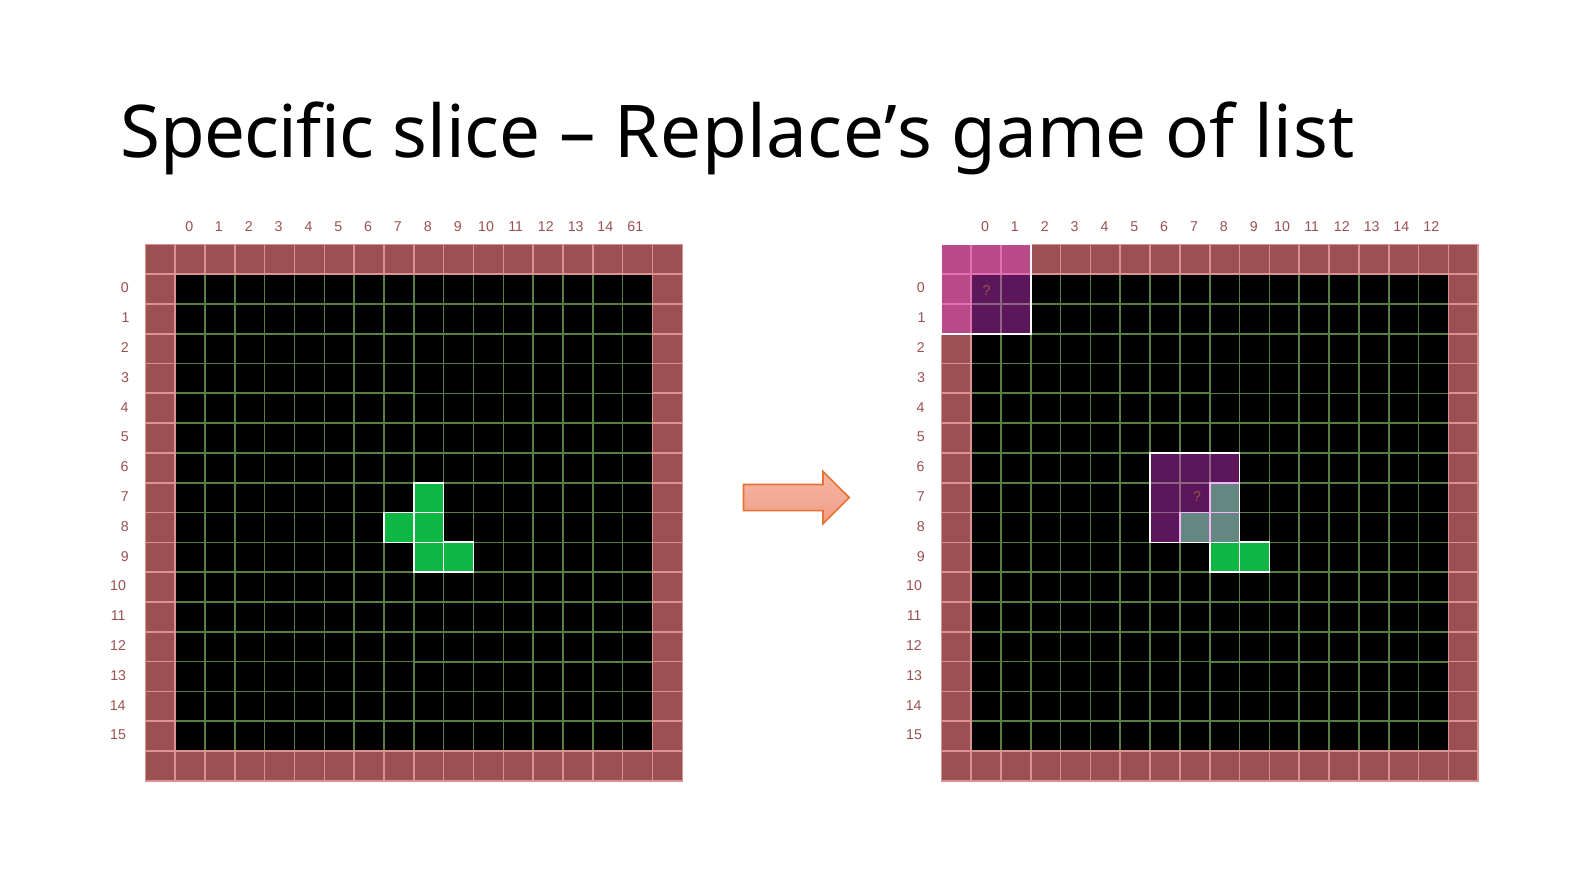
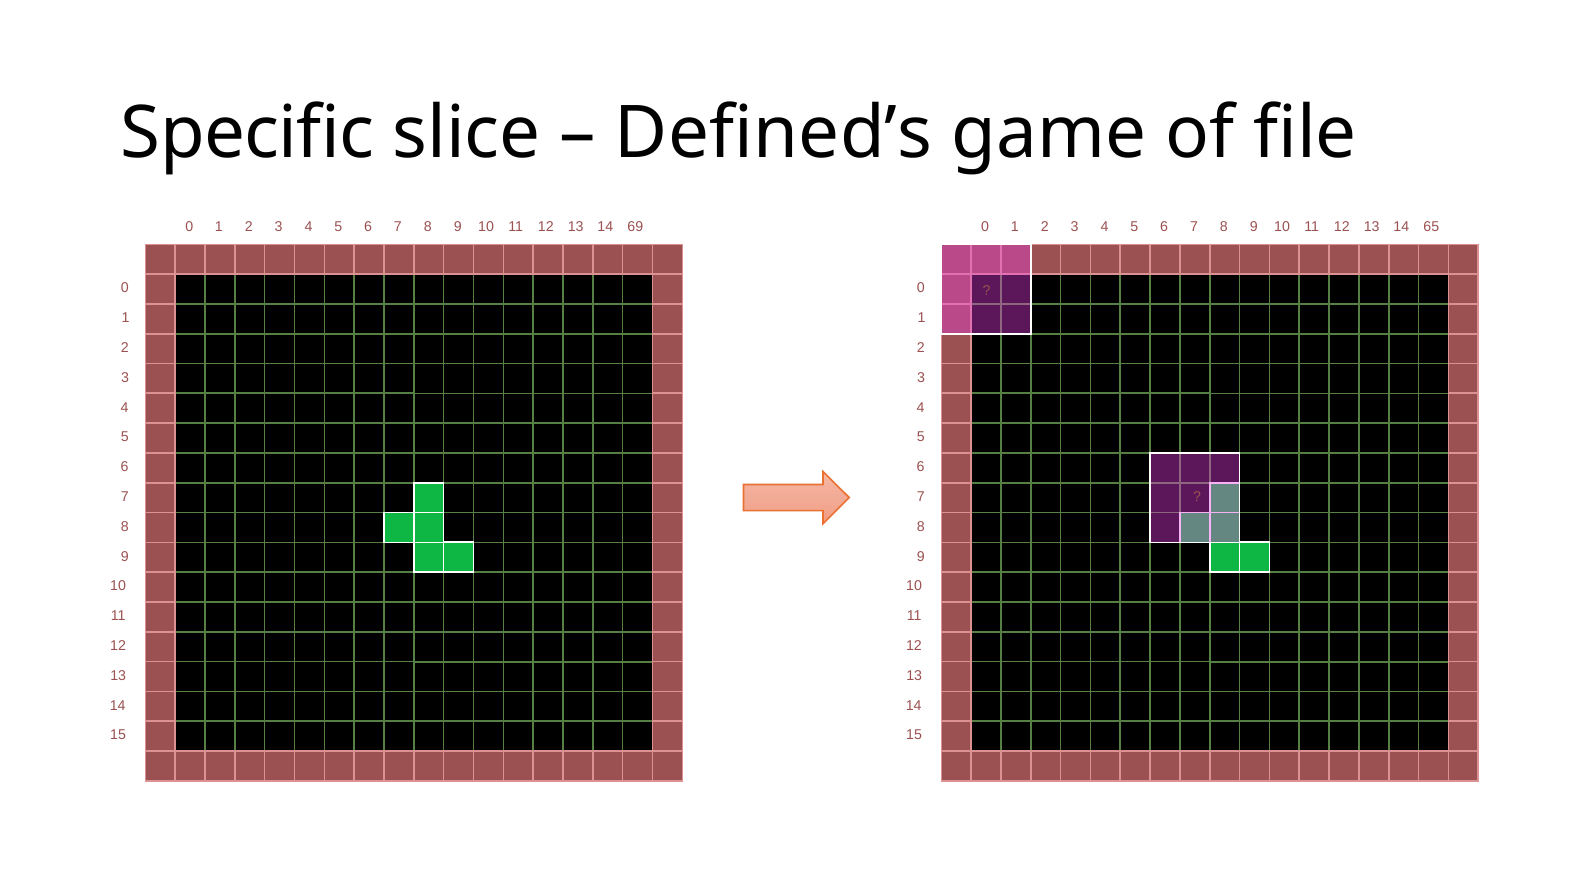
Replace’s: Replace’s -> Defined’s (774, 133)
list: list -> file (1305, 133)
61: 61 -> 69 (635, 227)
0 12: 12 -> 65 (1431, 227)
